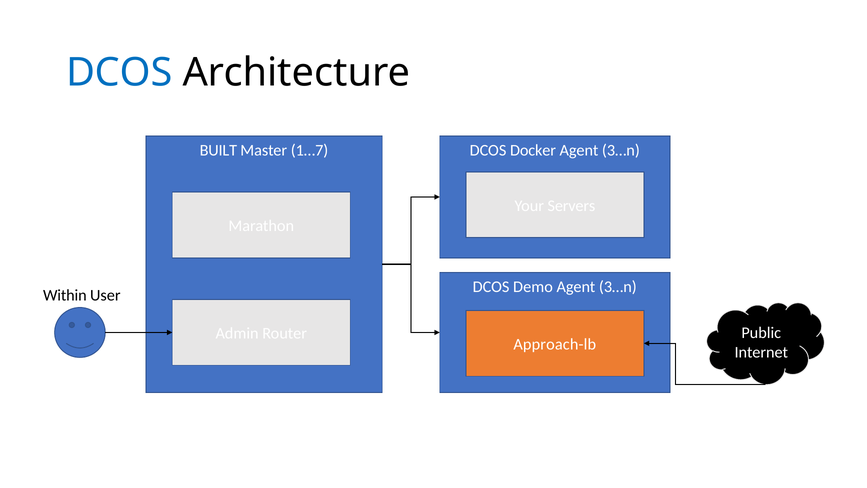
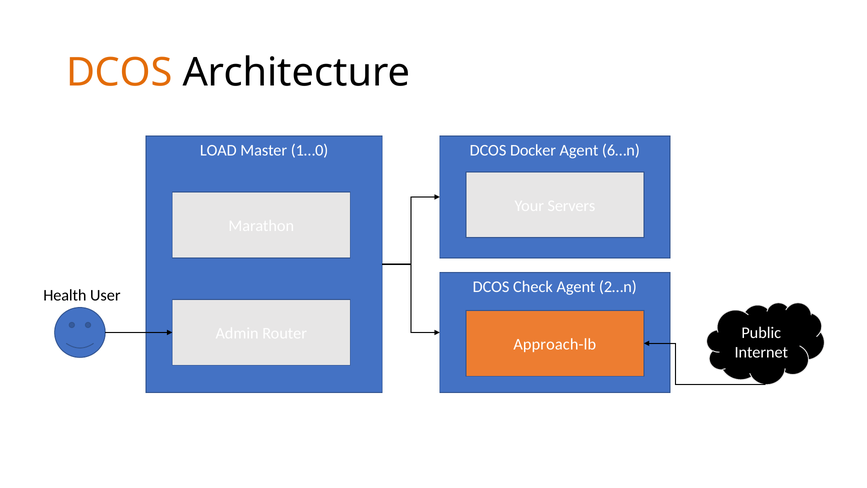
DCOS colour: blue -> orange (119, 73)
BUILT: BUILT -> LOAD (218, 150)
1…7: 1…7 -> 1…0 (310, 150)
3…n: 3…n -> 6…n (621, 150)
Demo: Demo -> Check (533, 287)
3…n: 3…n -> 2…n (618, 287)
Within: Within -> Health (65, 295)
